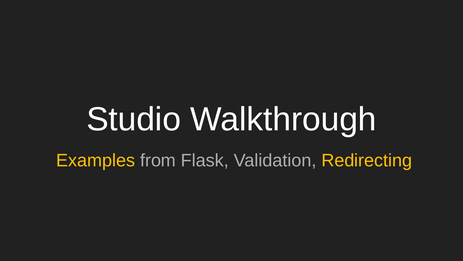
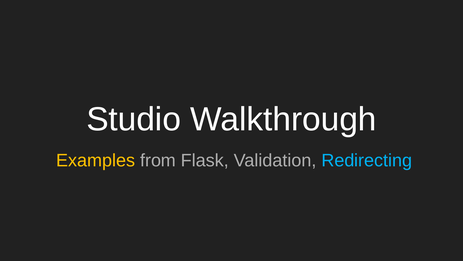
Redirecting colour: yellow -> light blue (367, 160)
